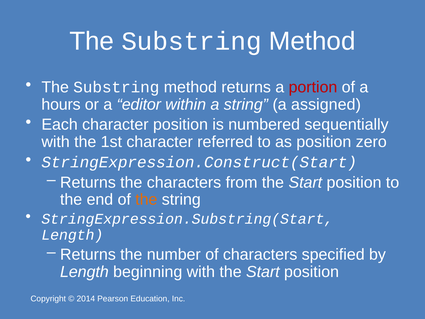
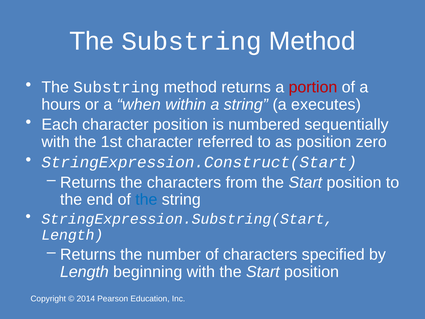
editor: editor -> when (139, 104)
assigned: assigned -> executes (326, 104)
the colour: orange -> blue (146, 200)
